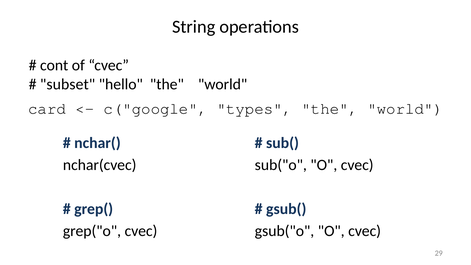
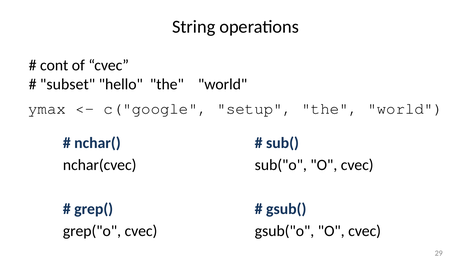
card: card -> ymax (47, 109)
types: types -> setup (254, 109)
